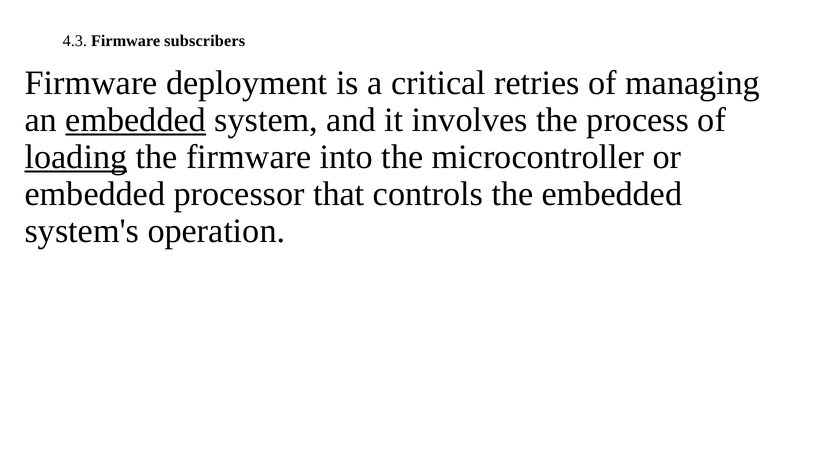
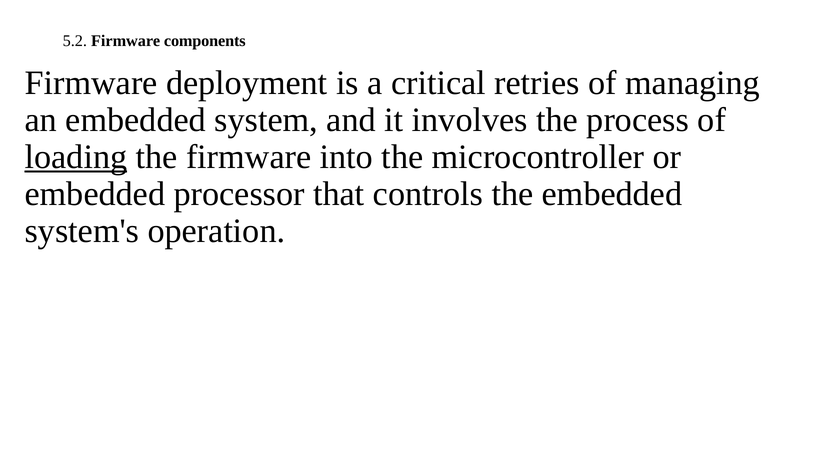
4.3: 4.3 -> 5.2 (75, 41)
subscribers: subscribers -> components (205, 41)
embedded underline: present -> none (136, 120)
